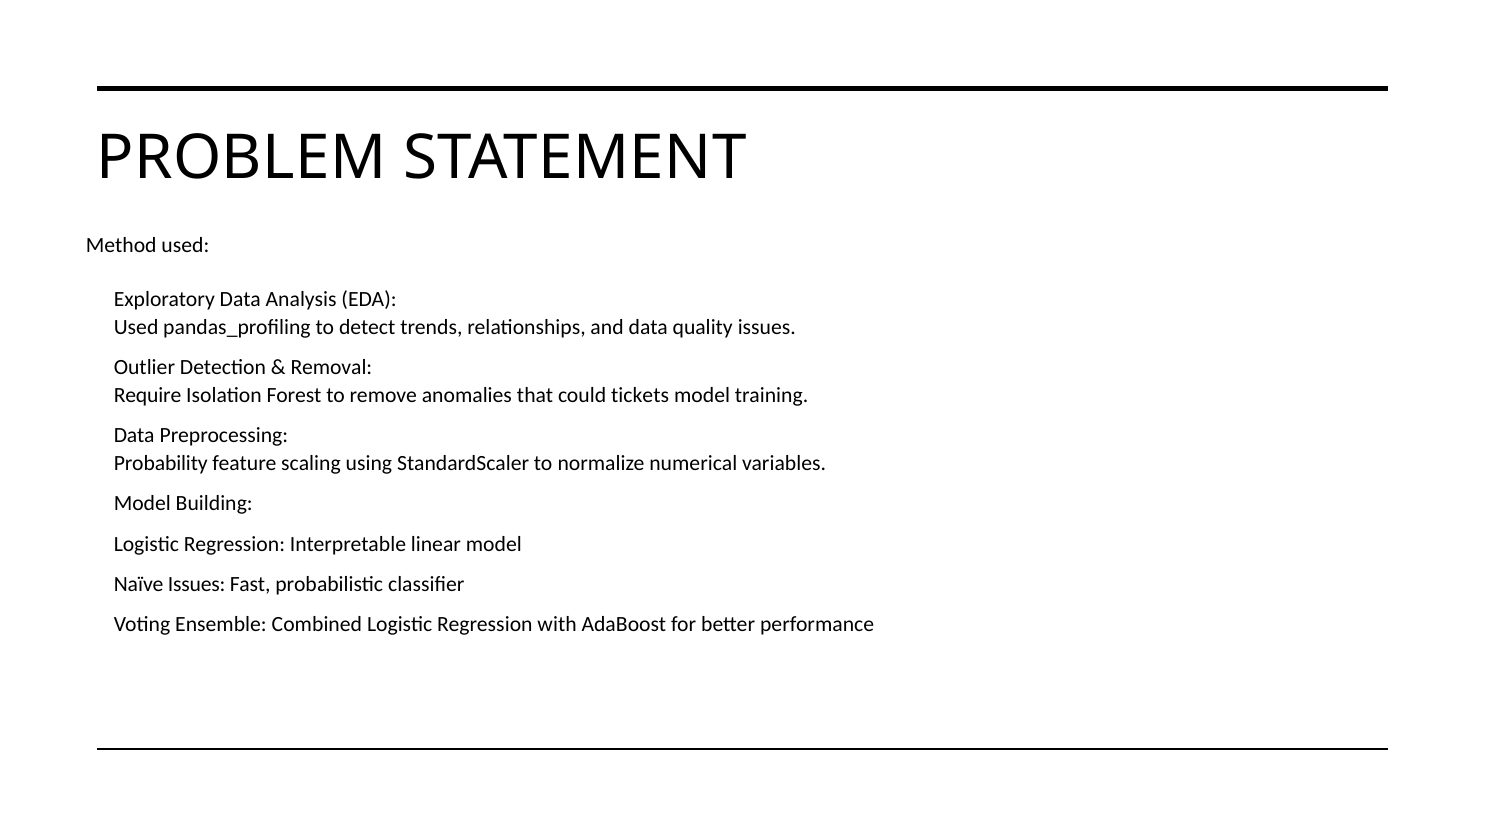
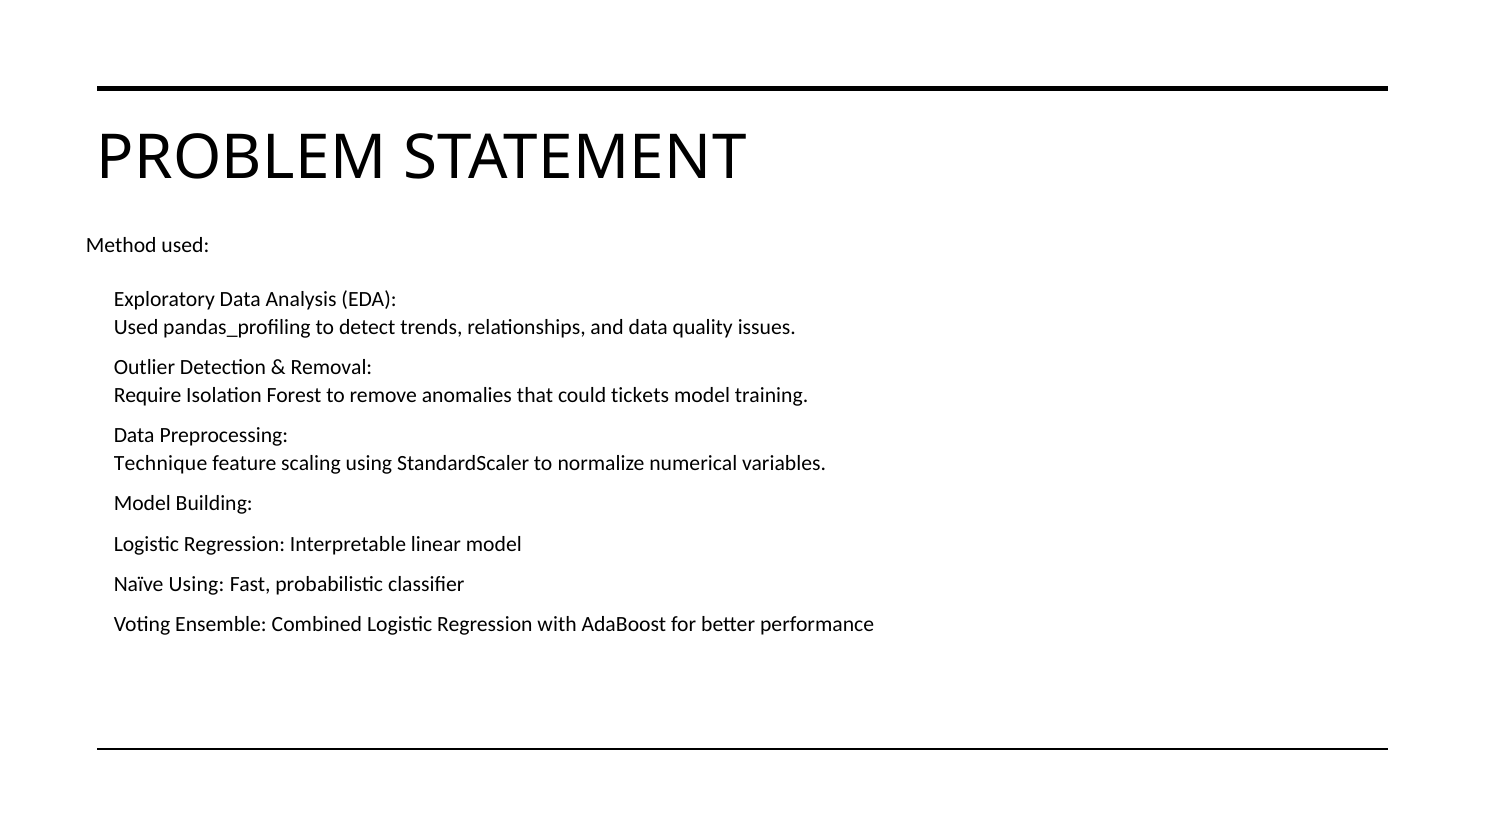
Probability: Probability -> Technique (161, 463)
Naïve Issues: Issues -> Using (196, 584)
